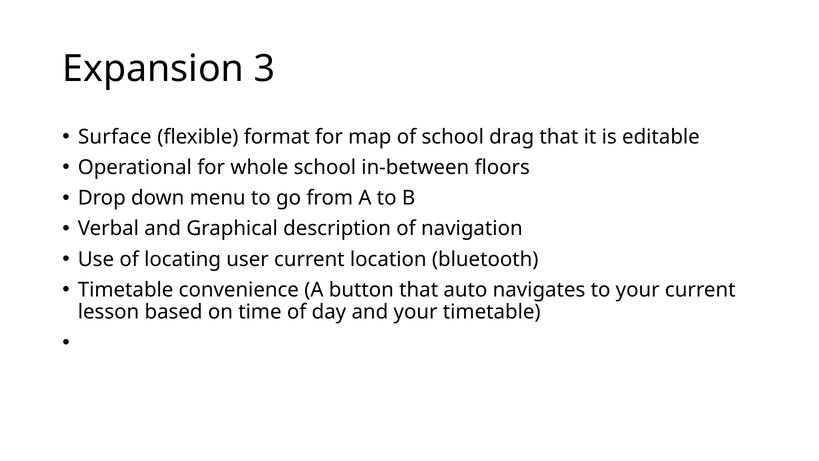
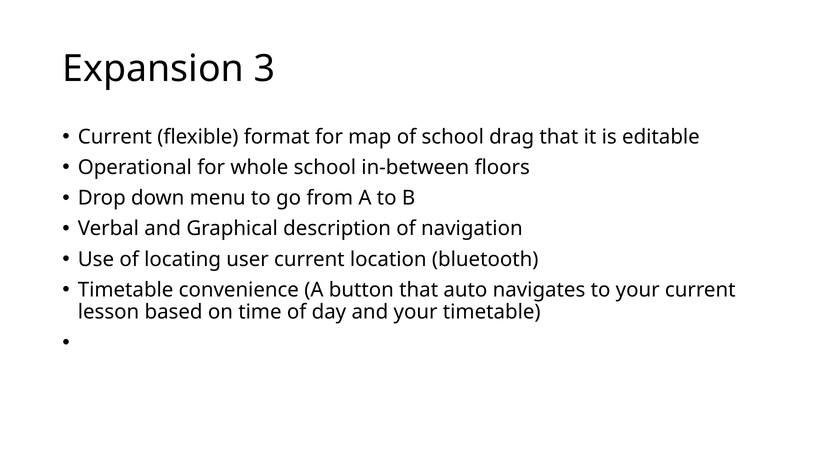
Surface: Surface -> Current (115, 137)
